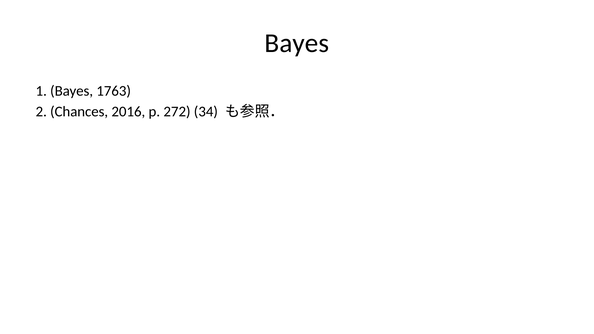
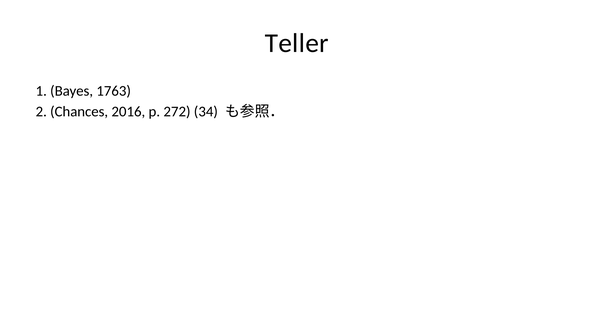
Bayes: Bayes -> Teller (297, 43)
